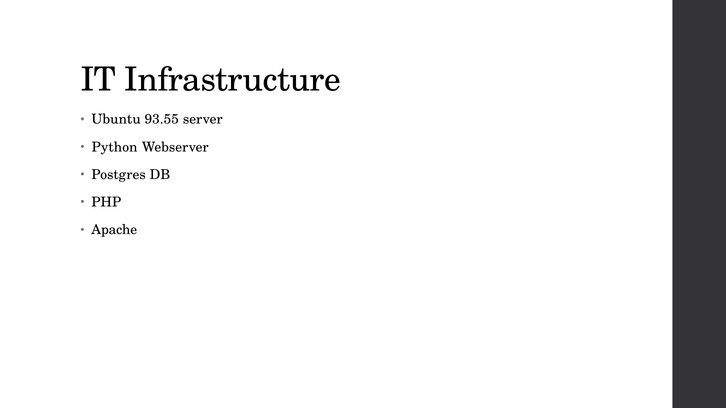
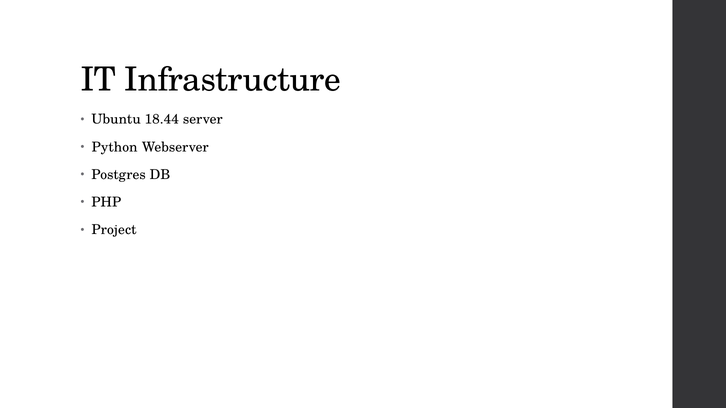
93.55: 93.55 -> 18.44 (162, 120)
Apache: Apache -> Project (114, 230)
